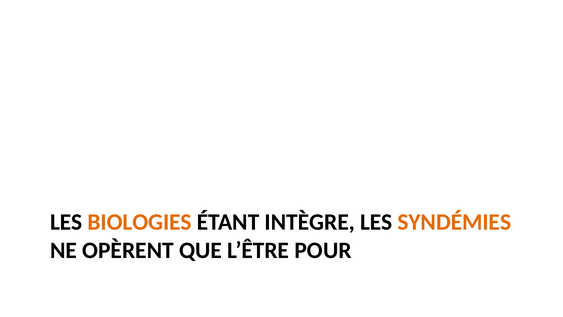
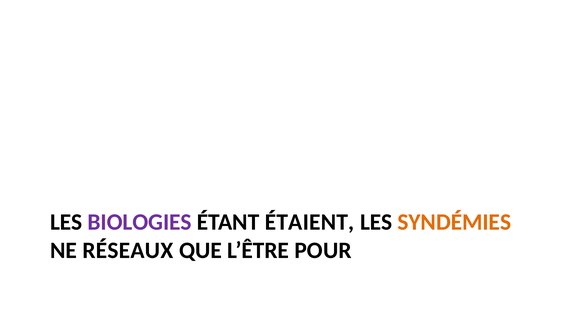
BIOLOGIES colour: orange -> purple (140, 222)
INTÈGRE: INTÈGRE -> ÉTAIENT (310, 222)
OPÈRENT: OPÈRENT -> RÉSEAUX (128, 250)
